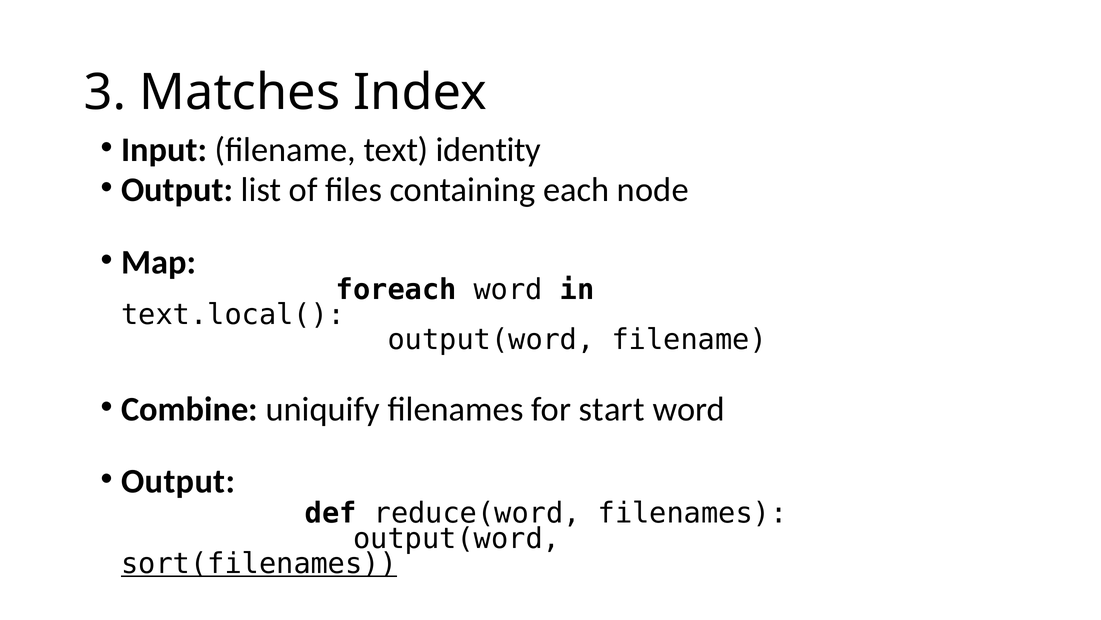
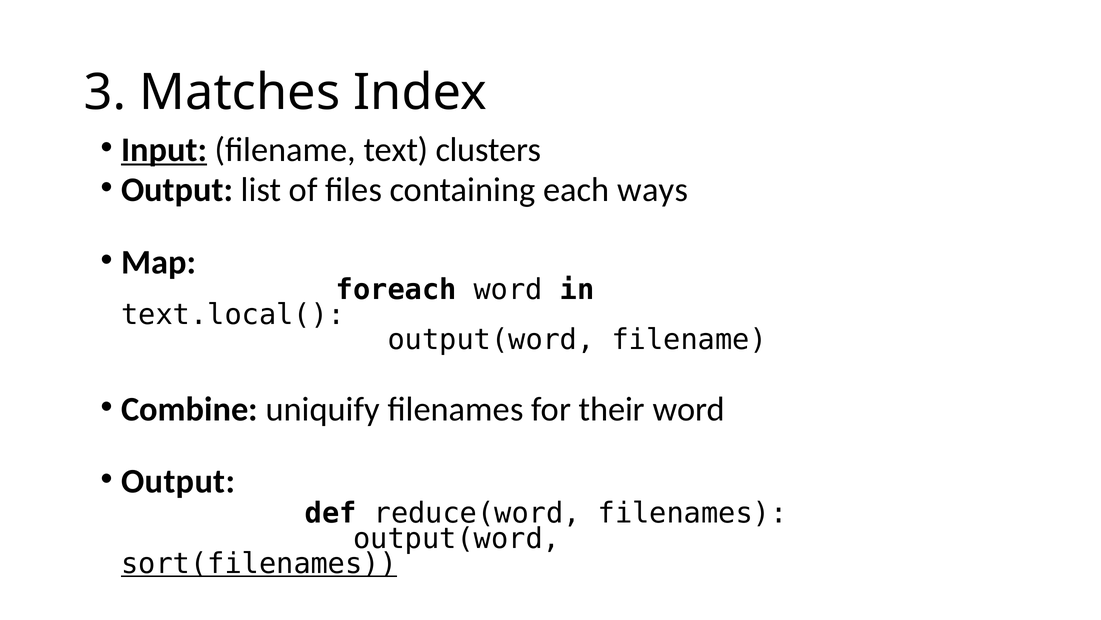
Input underline: none -> present (164, 150)
identity: identity -> clusters (488, 150)
node: node -> ways (653, 190)
start: start -> their (612, 409)
